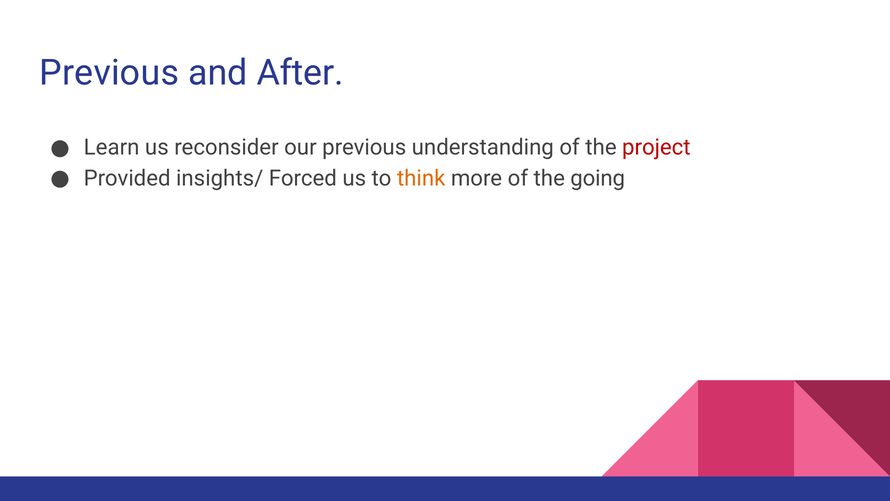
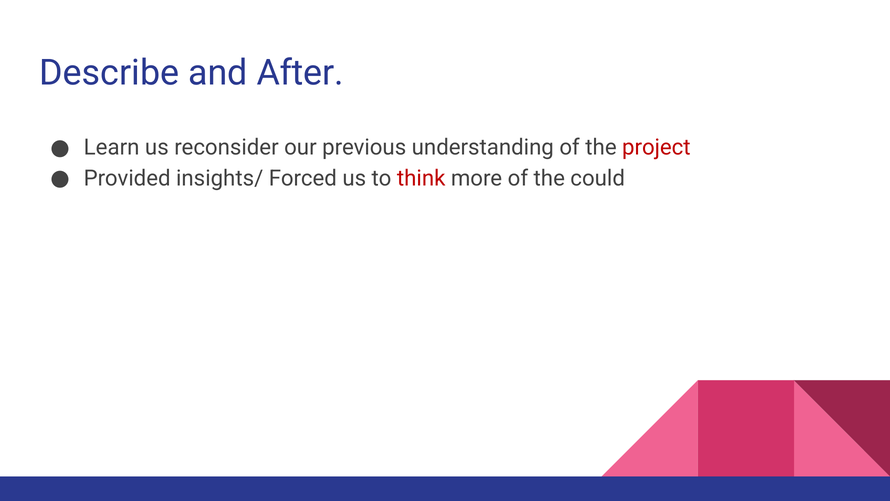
Previous: Previous -> Describe (109, 73)
think colour: orange -> red (421, 178)
going: going -> could (598, 178)
